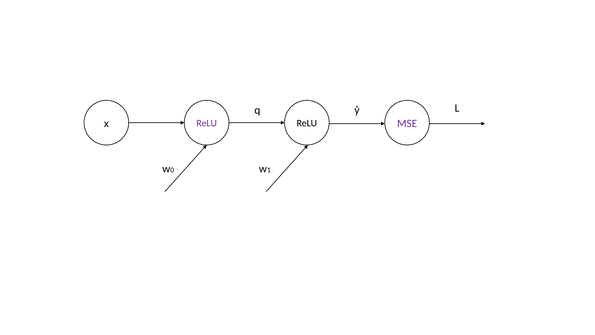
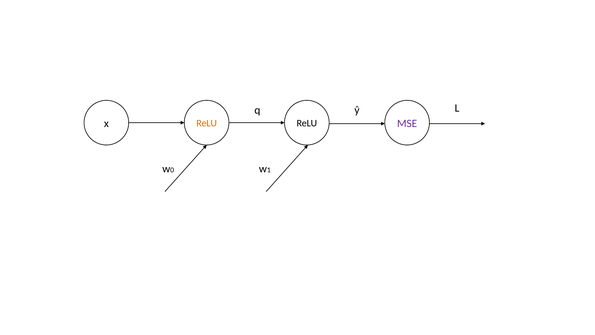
ReLU colour: purple -> orange (207, 123)
